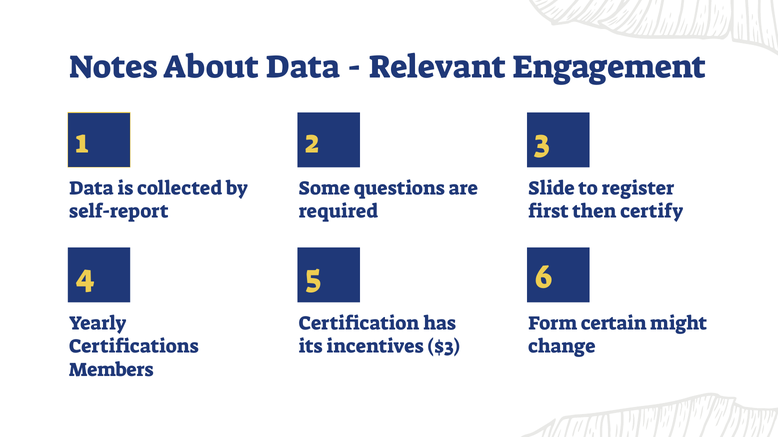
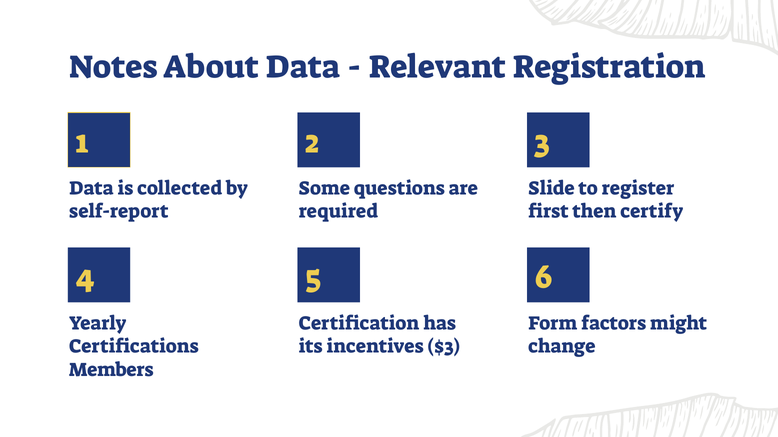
Engagement: Engagement -> Registration (609, 67)
certain: certain -> factors (614, 324)
